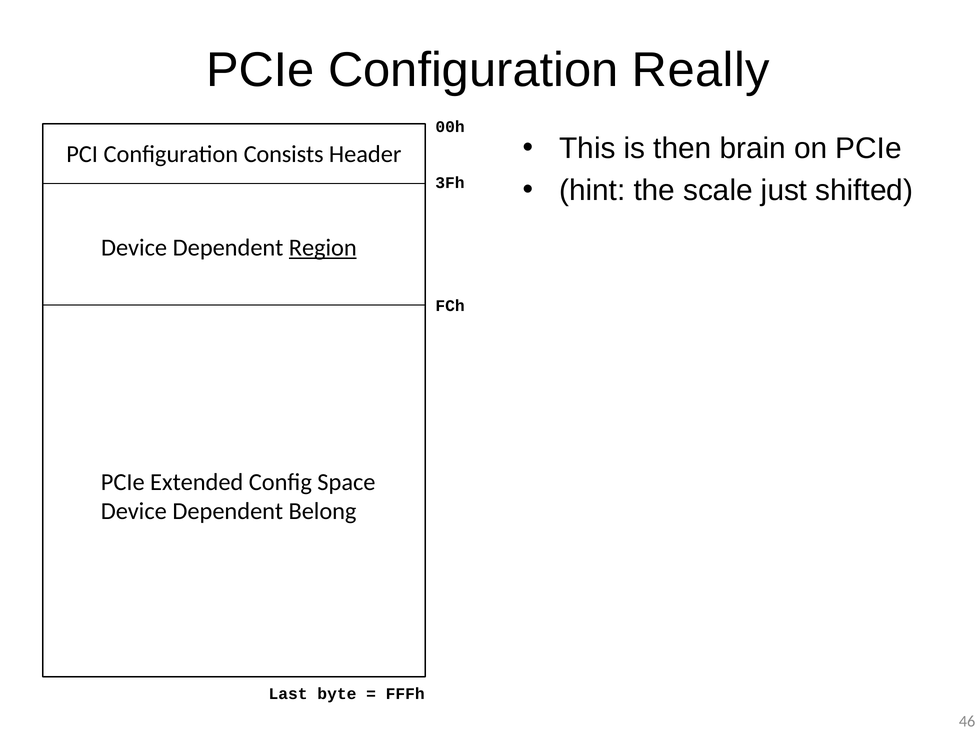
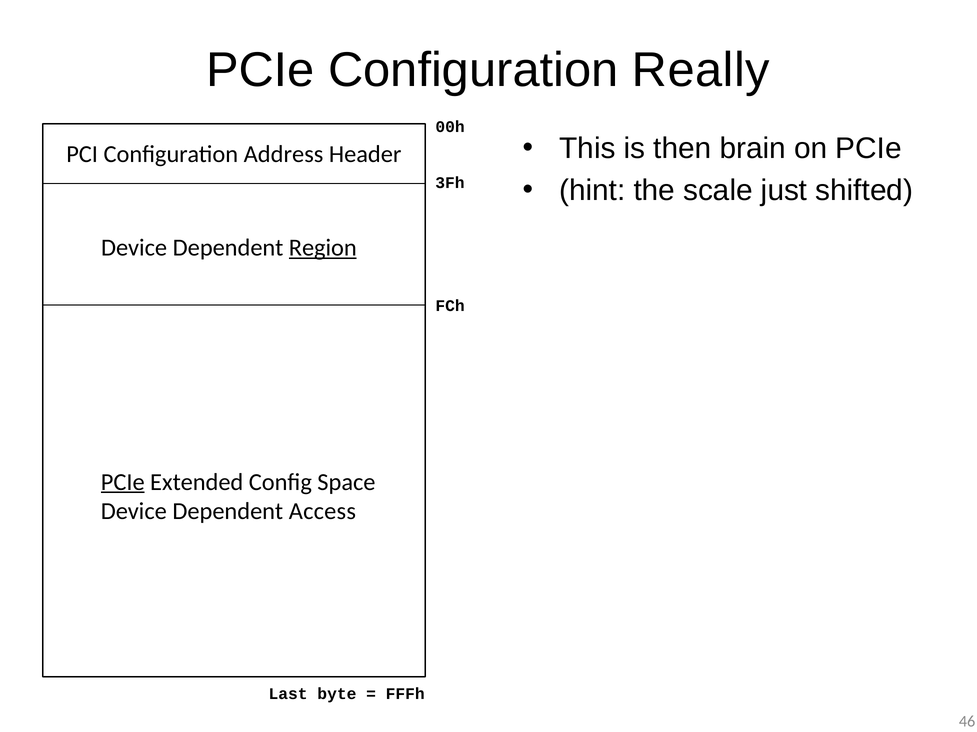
Consists: Consists -> Address (284, 154)
PCIe underline: none -> present (123, 482)
Belong: Belong -> Access (322, 512)
